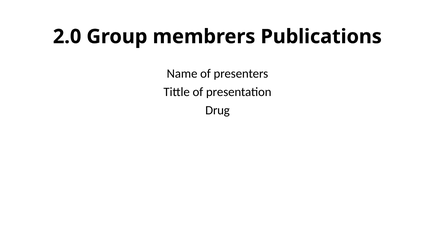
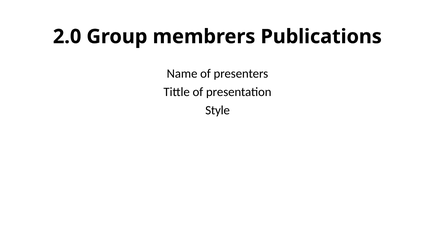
Drug: Drug -> Style (218, 110)
